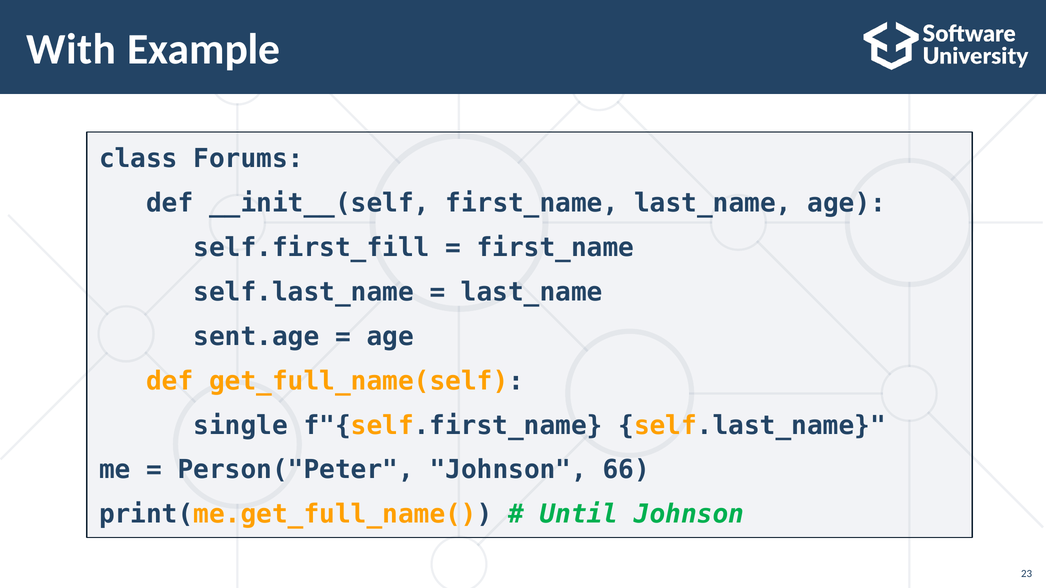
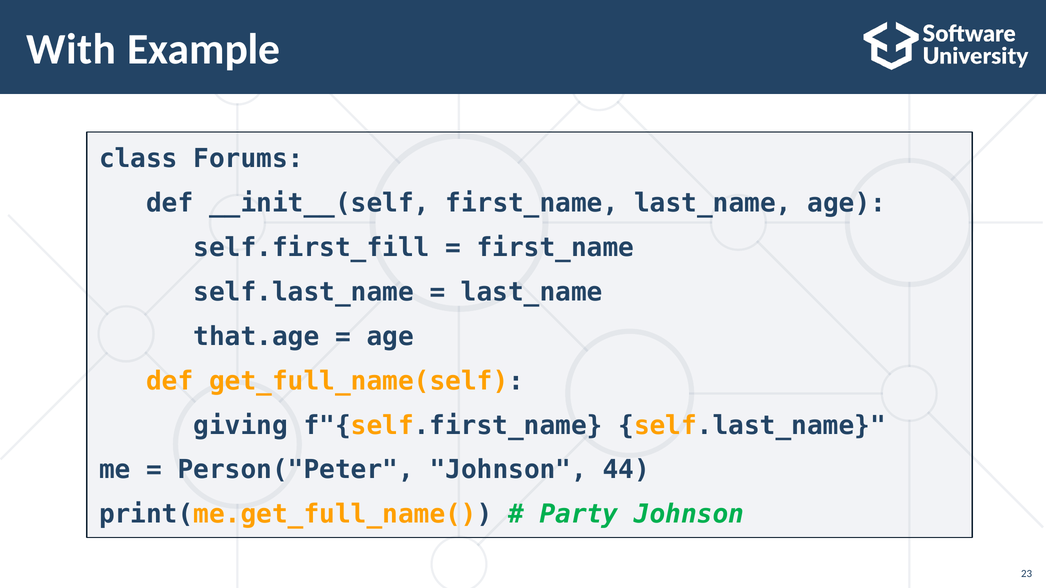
sent.age: sent.age -> that.age (256, 337)
single: single -> giving (241, 426)
66: 66 -> 44 (626, 470)
Until: Until -> Party (579, 515)
